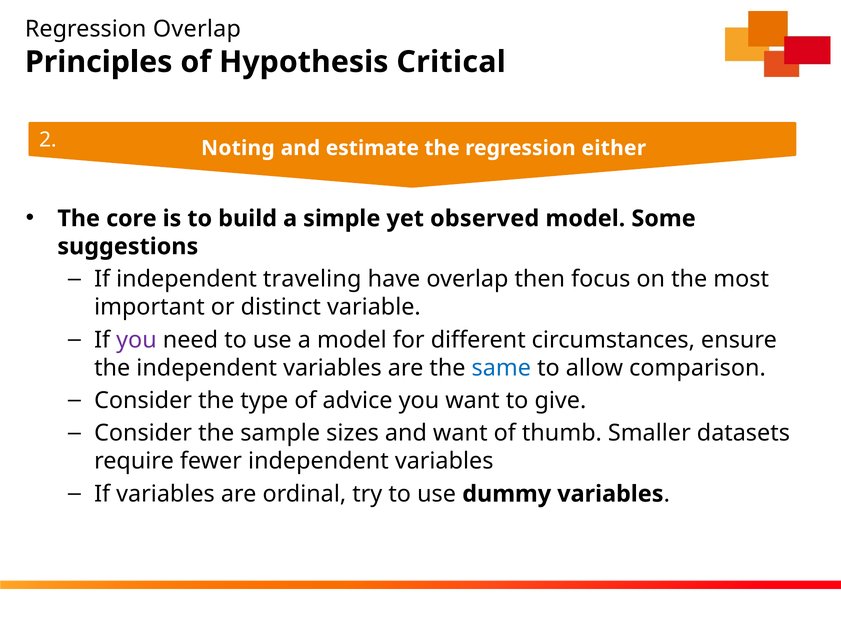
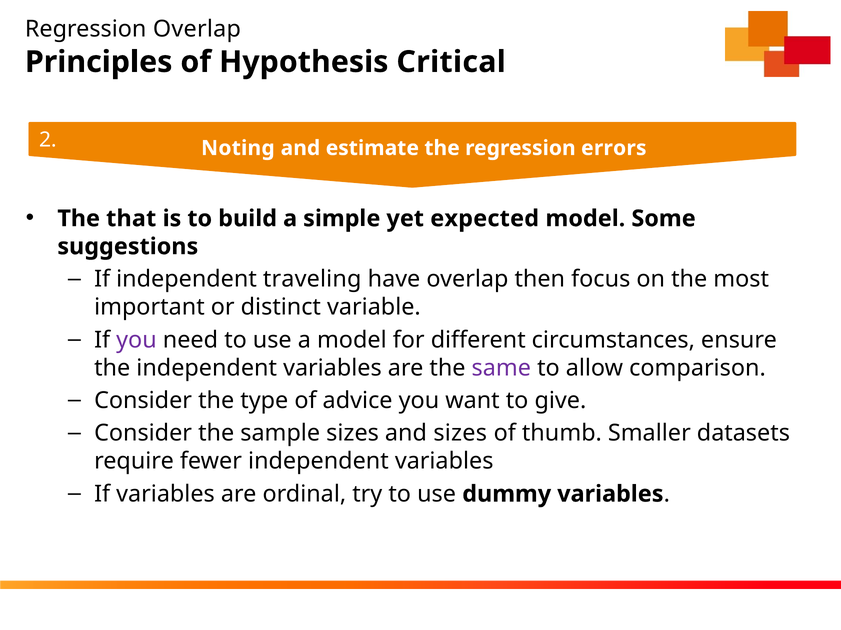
either: either -> errors (614, 148)
core: core -> that (131, 219)
observed: observed -> expected (485, 219)
same colour: blue -> purple (501, 368)
and want: want -> sizes (460, 434)
